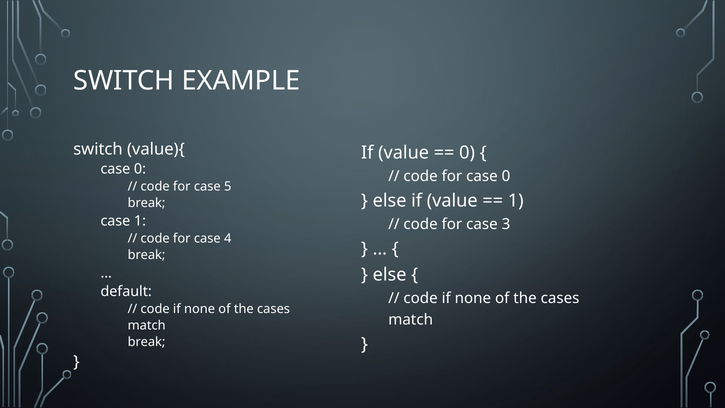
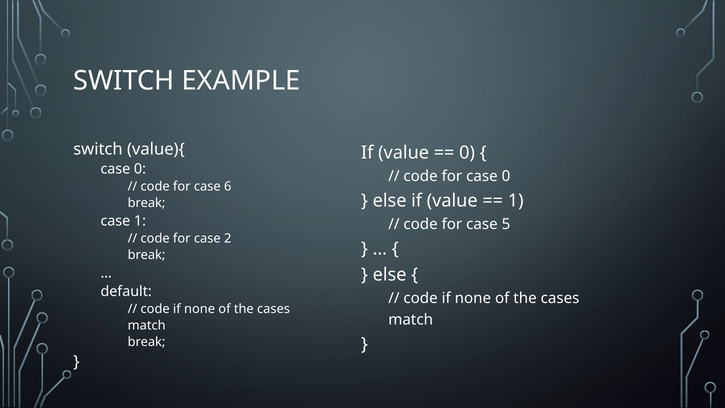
5: 5 -> 6 (228, 186)
3: 3 -> 5 (506, 224)
4: 4 -> 2 (228, 238)
